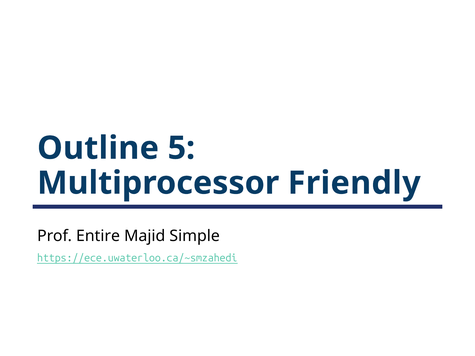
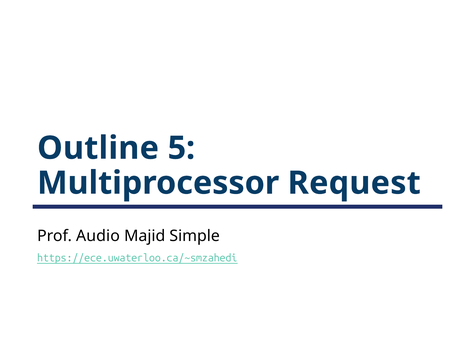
Friendly: Friendly -> Request (354, 183)
Entire: Entire -> Audio (98, 236)
